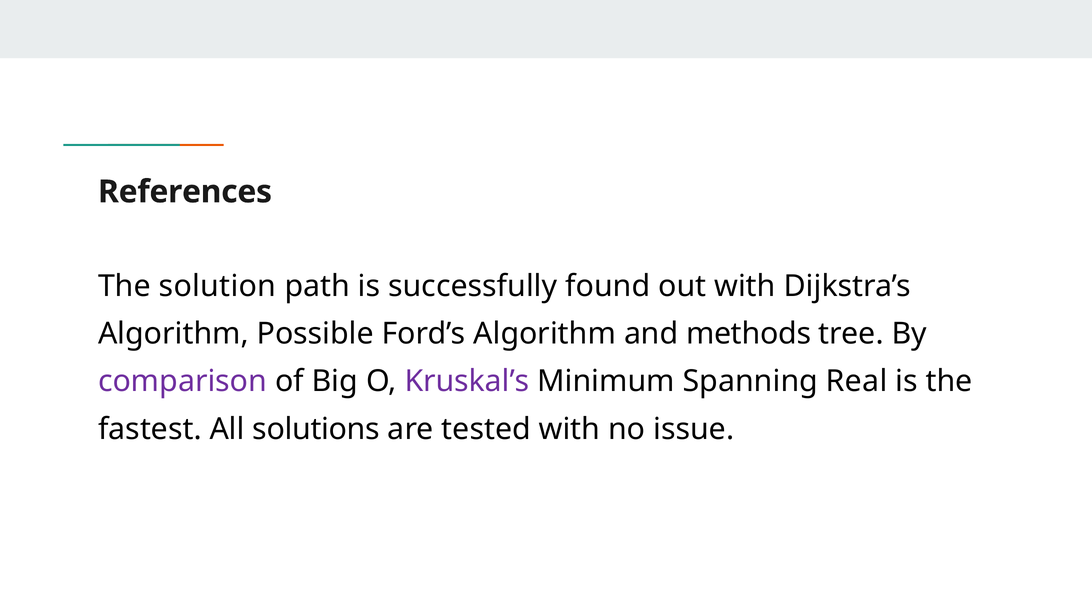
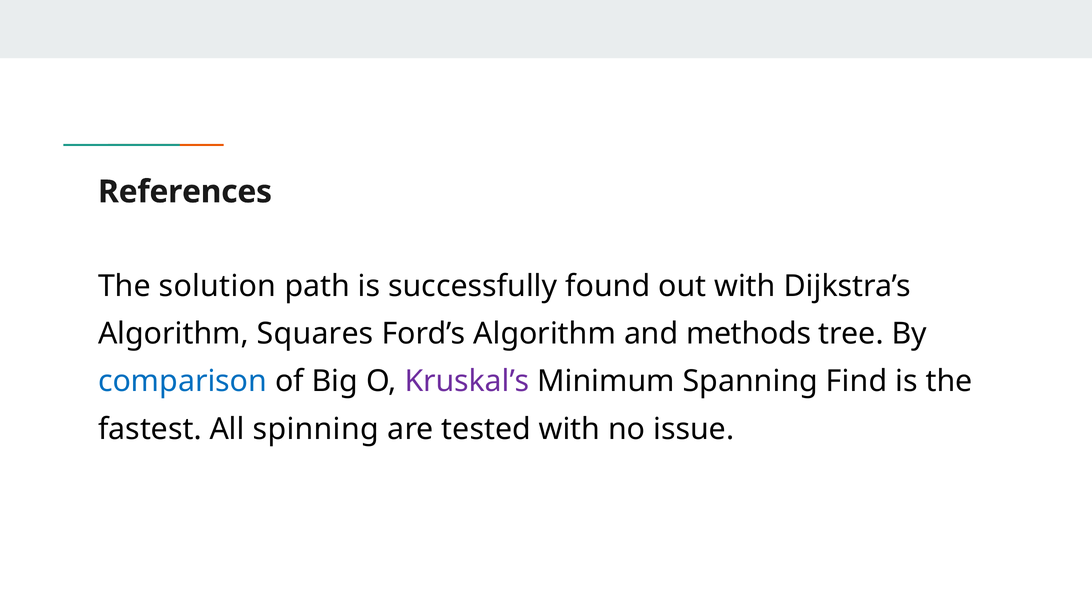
Possible: Possible -> Squares (315, 334)
comparison colour: purple -> blue (183, 382)
Real: Real -> Find (857, 382)
solutions: solutions -> spinning (316, 429)
